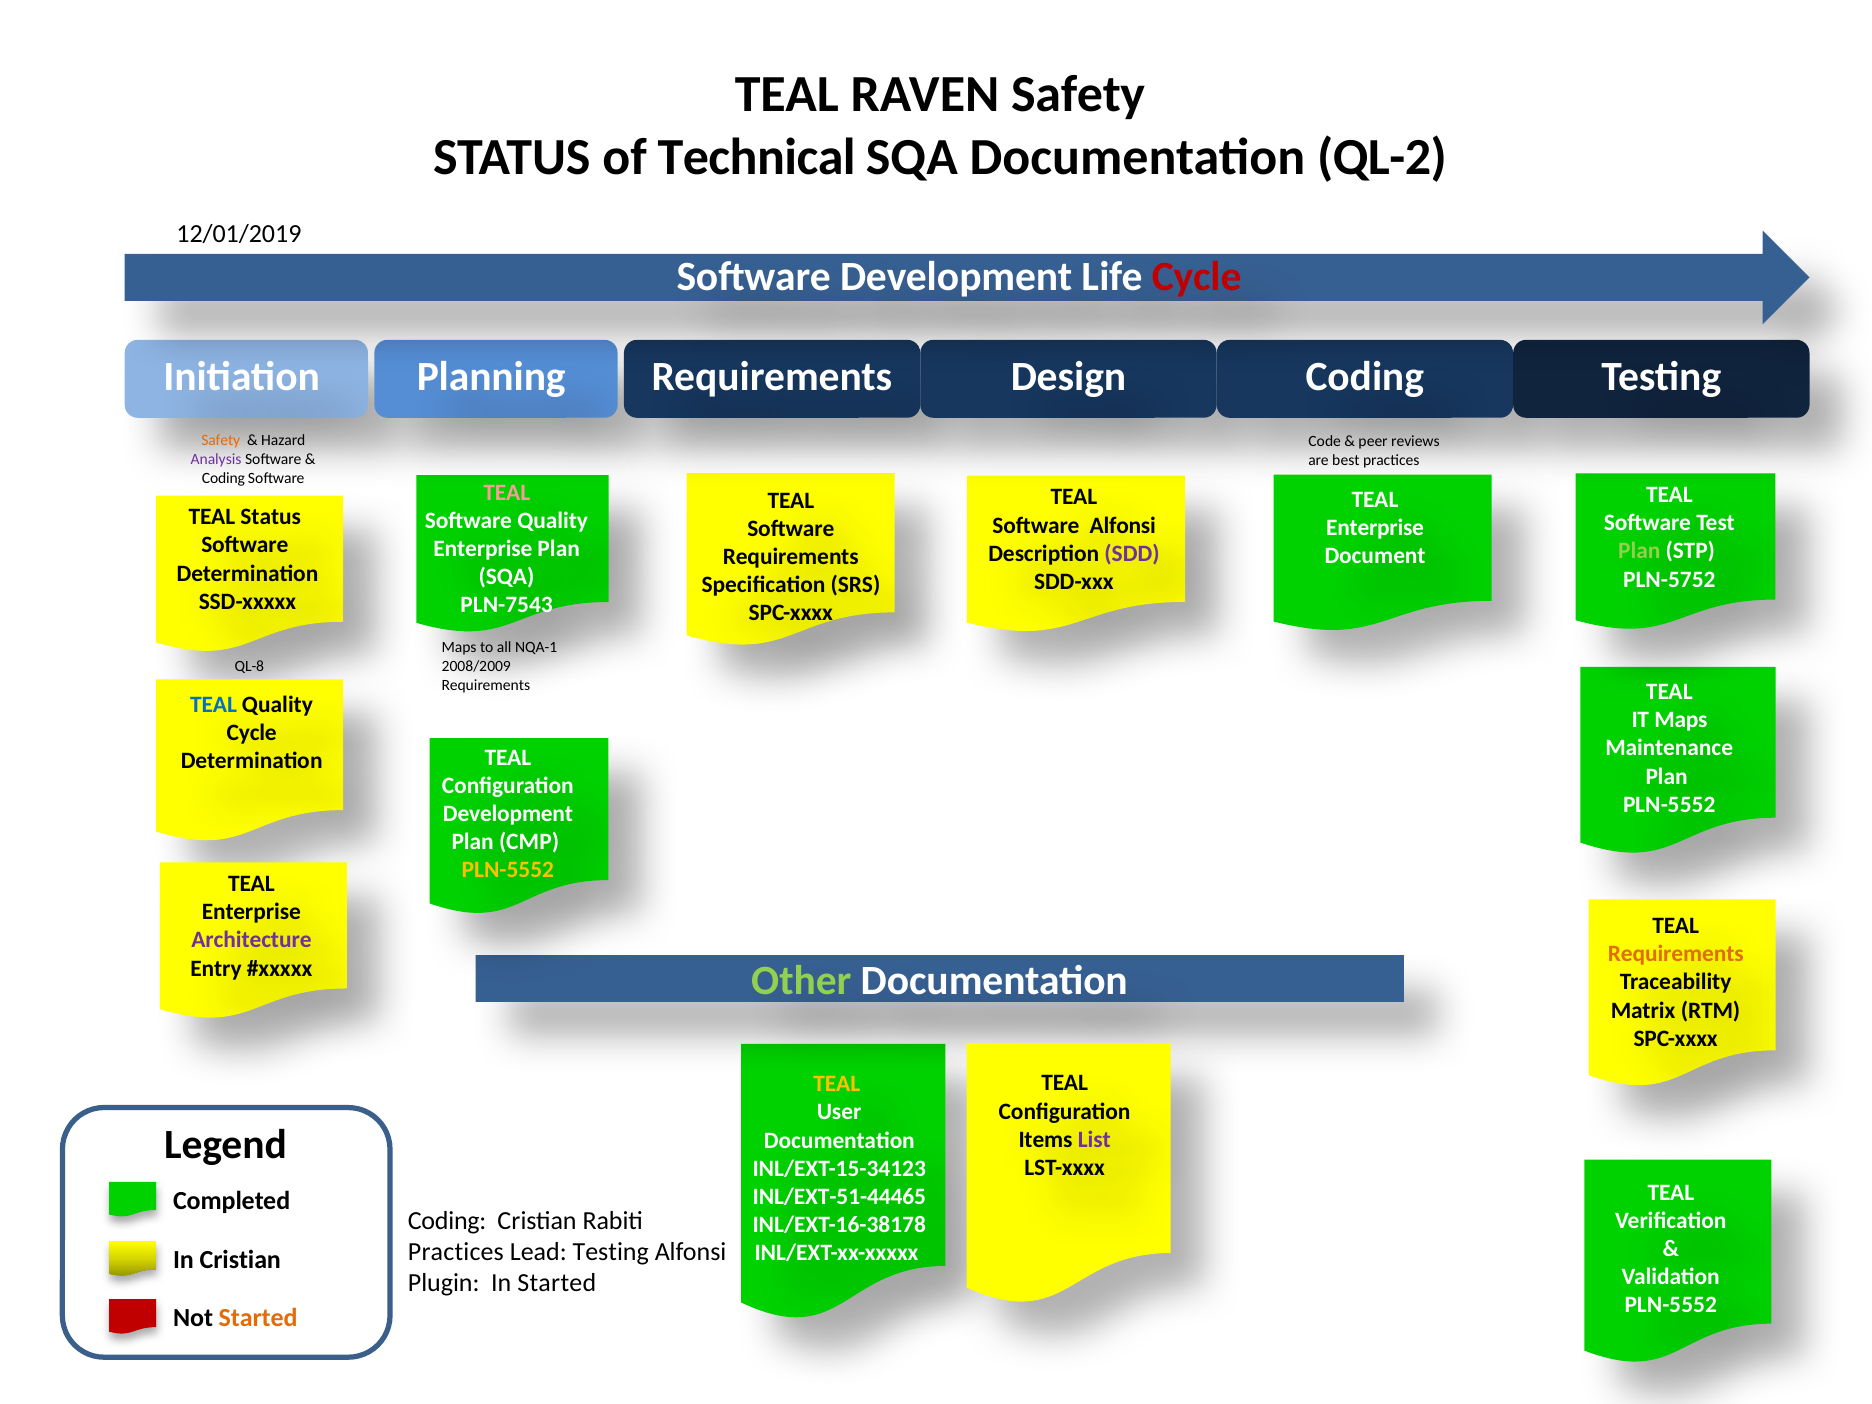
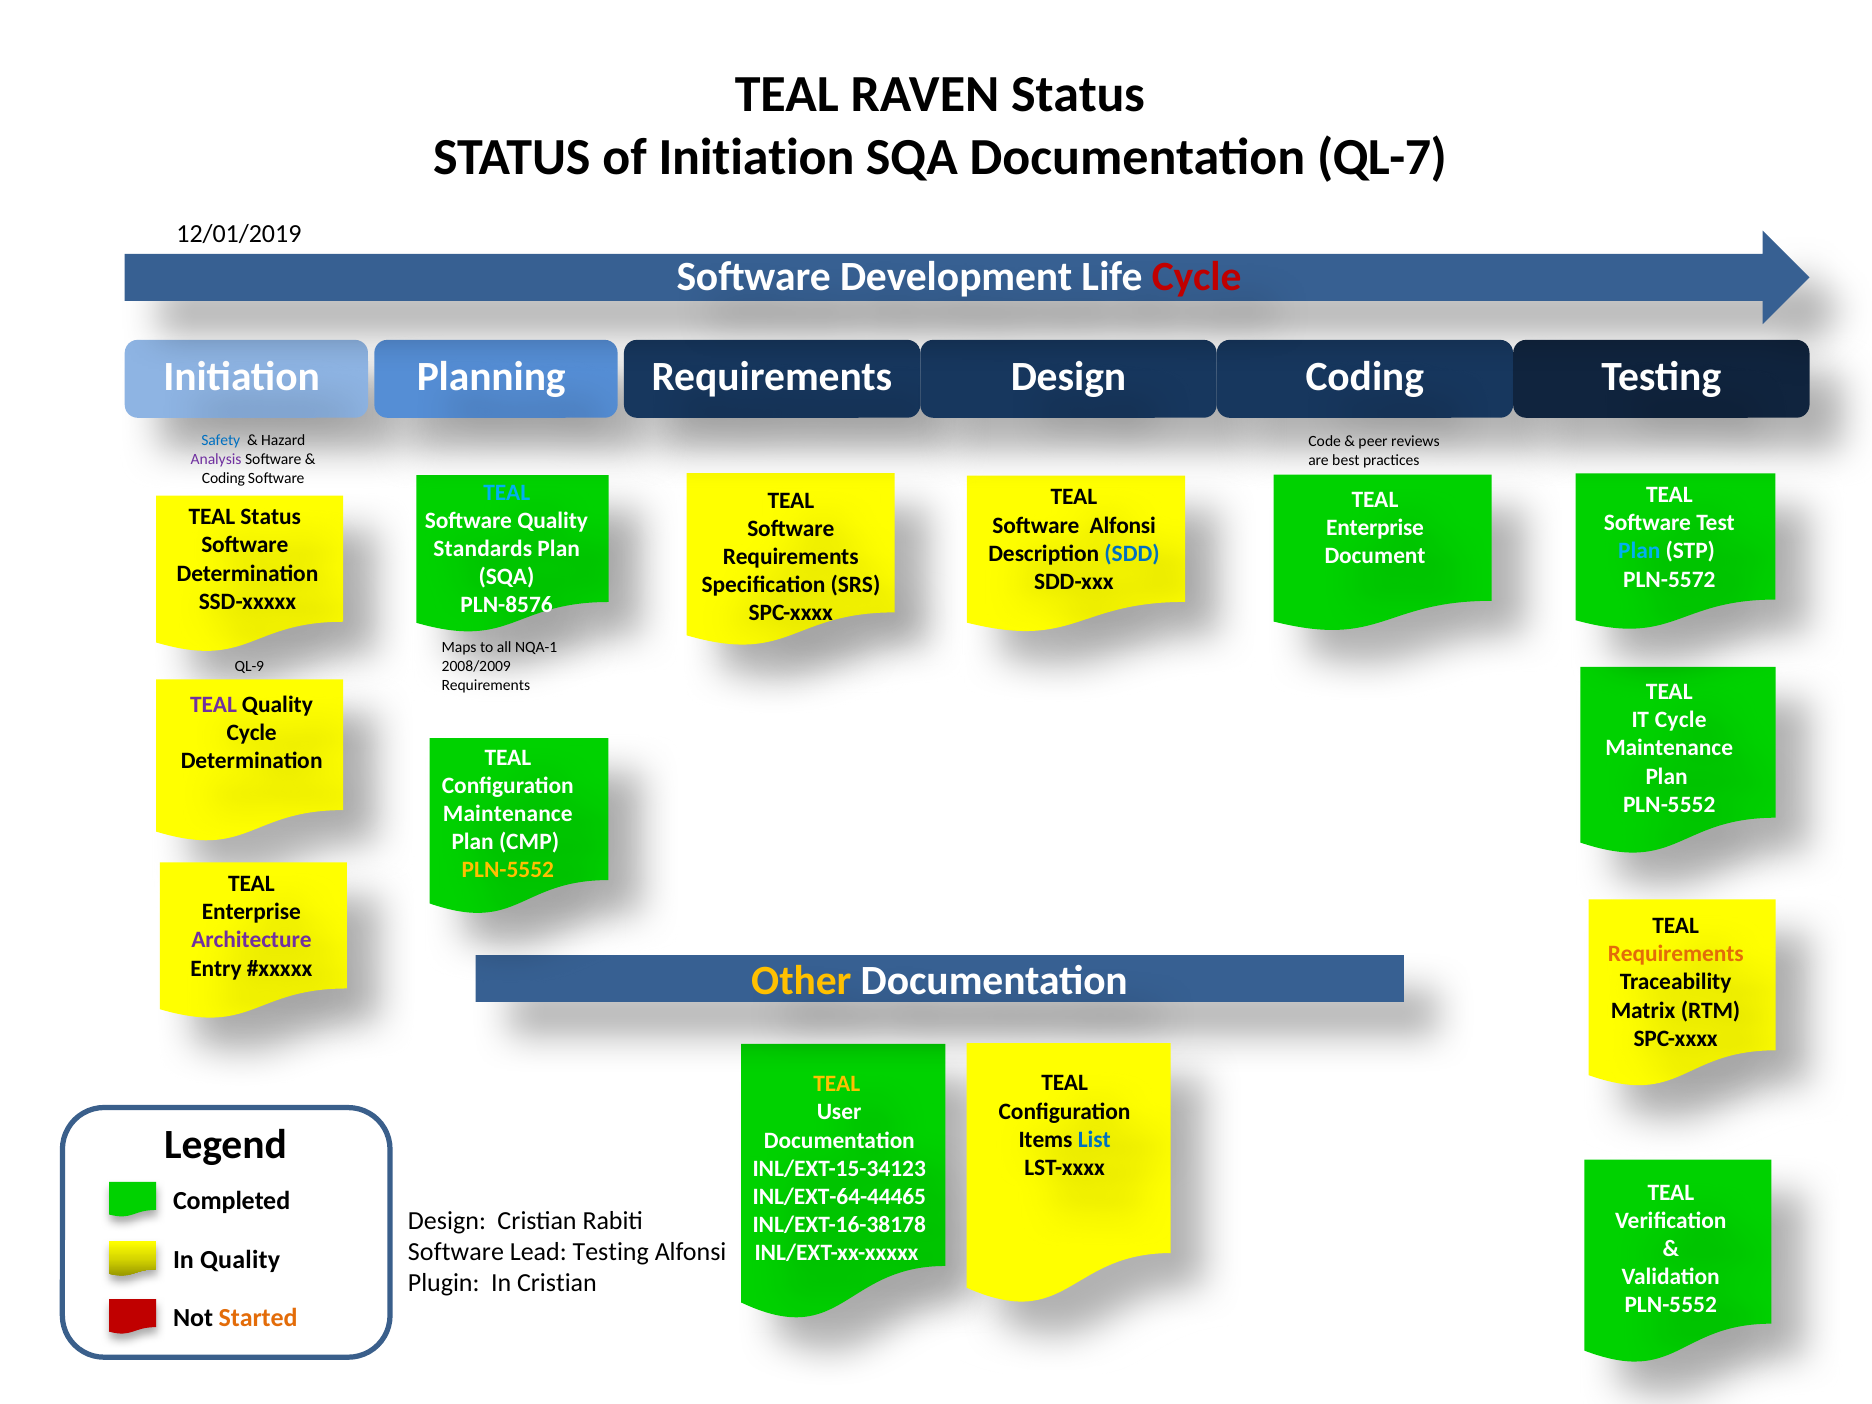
RAVEN Safety: Safety -> Status (1078, 94)
of Technical: Technical -> Initiation (756, 157)
QL-2: QL-2 -> QL-7 (1382, 157)
Safety colour: orange -> blue (221, 441)
TEAL colour: pink -> light blue (507, 493)
Enterprise: Enterprise -> Standards (483, 549)
Plan colour: light green -> light blue (1639, 551)
SDD colour: purple -> blue (1132, 554)
PLN-5752: PLN-5752 -> PLN-5572 (1669, 579)
PLN-7543: PLN-7543 -> PLN-8576 (507, 605)
QL-8: QL-8 -> QL-9 (249, 666)
TEAL colour: blue -> purple (214, 704)
IT Maps: Maps -> Cycle (1681, 720)
Development: Development -> Maintenance (508, 814)
Other colour: light green -> yellow (801, 981)
List colour: purple -> blue (1094, 1139)
INL/EXT-51-44465: INL/EXT-51-44465 -> INL/EXT-64-44465 (839, 1197)
Coding: Coding -> Design (447, 1221)
Practices: Practices -> Software (456, 1252)
In Cristian: Cristian -> Quality (240, 1260)
In Started: Started -> Cristian (557, 1283)
